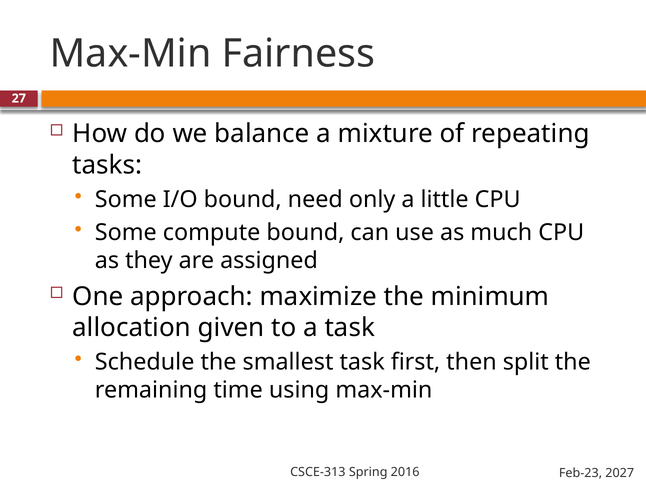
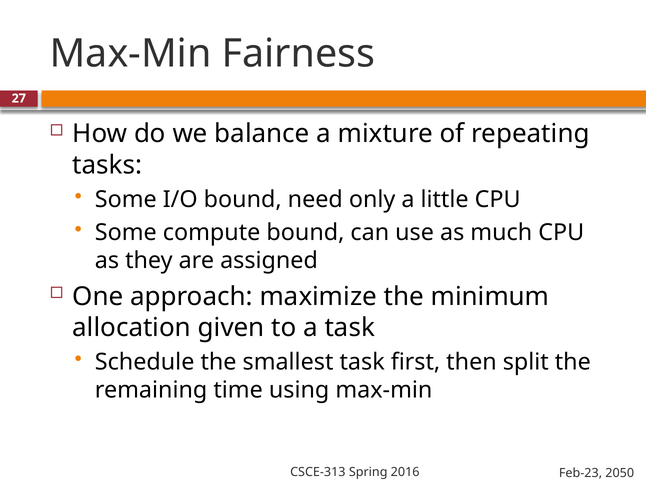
2027: 2027 -> 2050 (620, 472)
